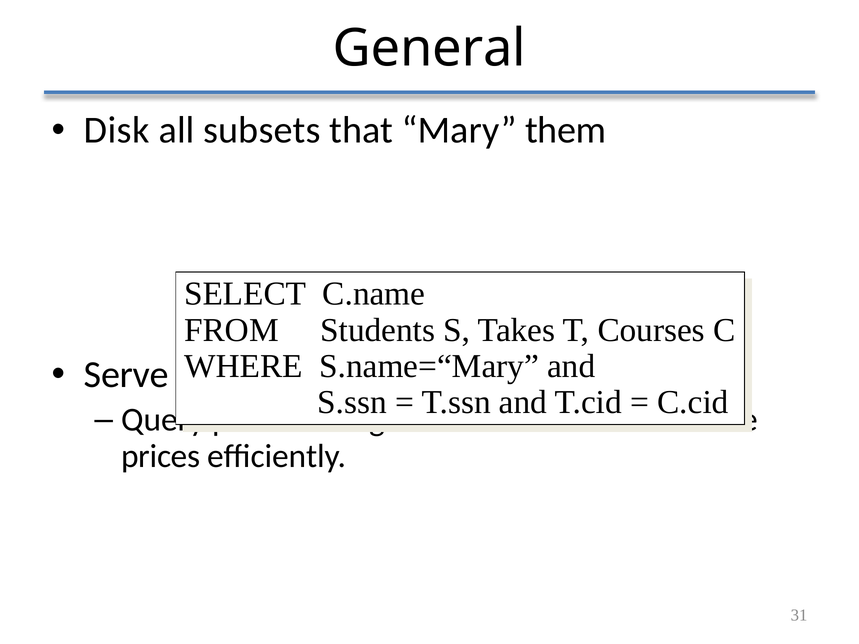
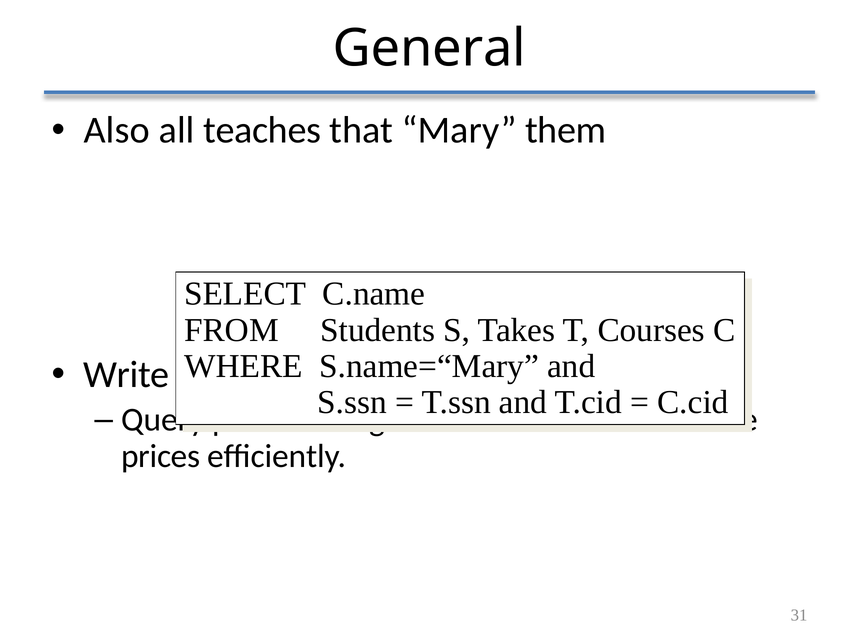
Disk: Disk -> Also (117, 130)
subsets: subsets -> teaches (262, 130)
Serve: Serve -> Write (126, 375)
